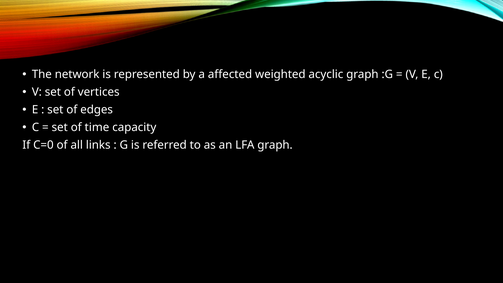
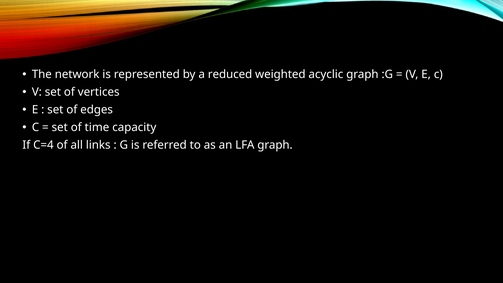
affected: affected -> reduced (230, 74)
C=0: C=0 -> C=4 (43, 145)
